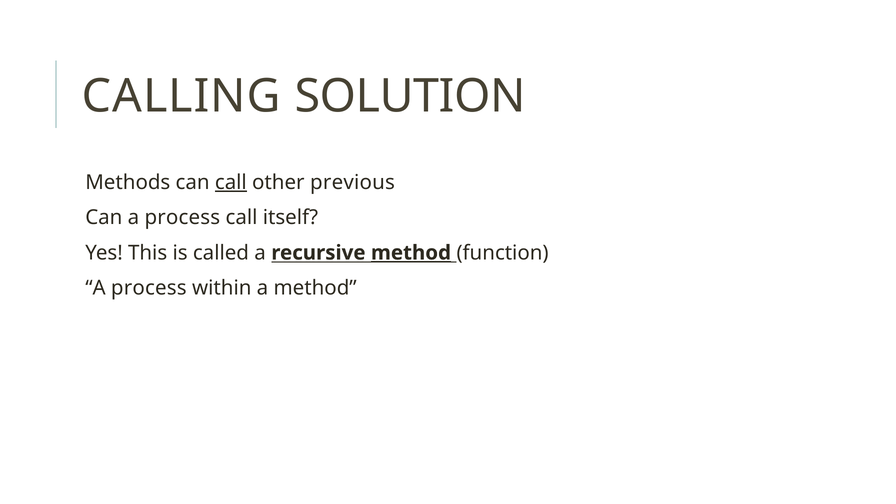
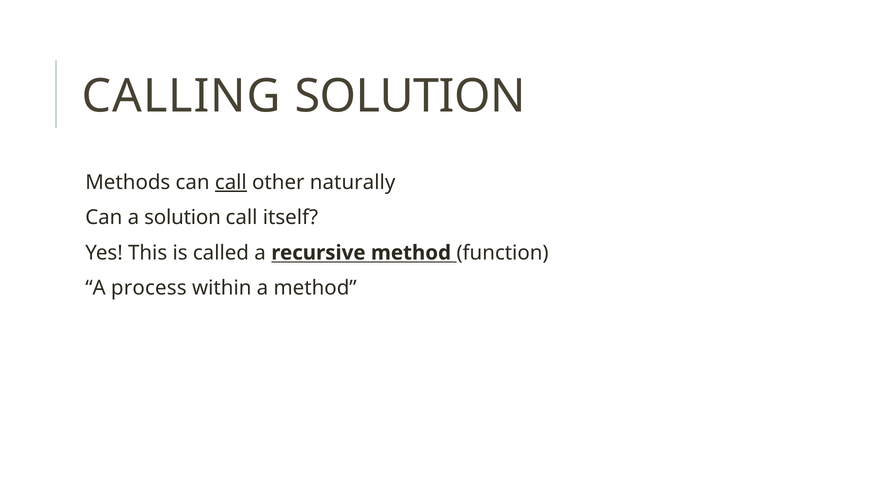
previous: previous -> naturally (353, 182)
Can a process: process -> solution (183, 218)
method underline: present -> none (411, 253)
